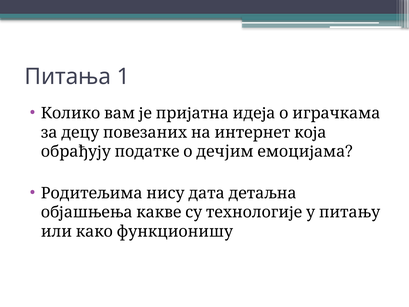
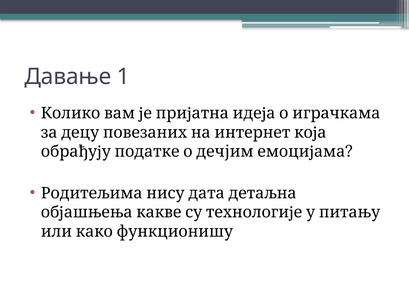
Питања: Питања -> Давање (68, 77)
